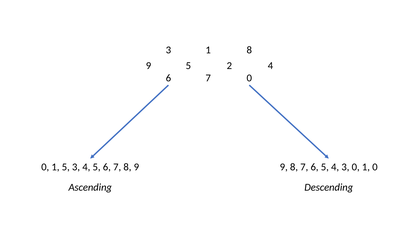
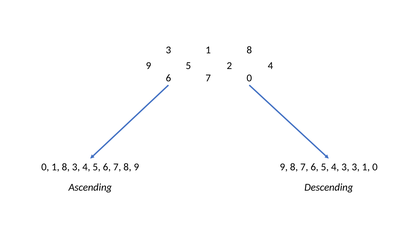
0 1 5: 5 -> 8 (66, 167)
3 0: 0 -> 3 (356, 167)
